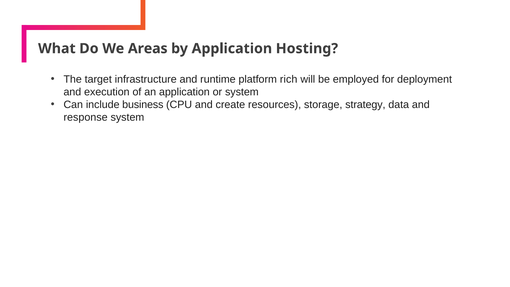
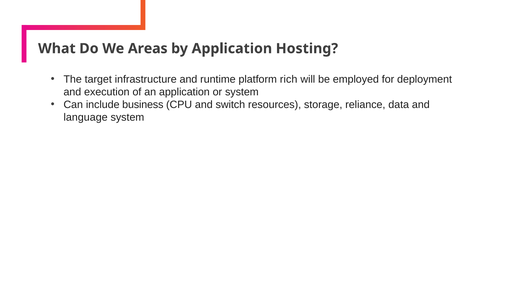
create: create -> switch (230, 105)
strategy: strategy -> reliance (365, 105)
response: response -> language (86, 117)
